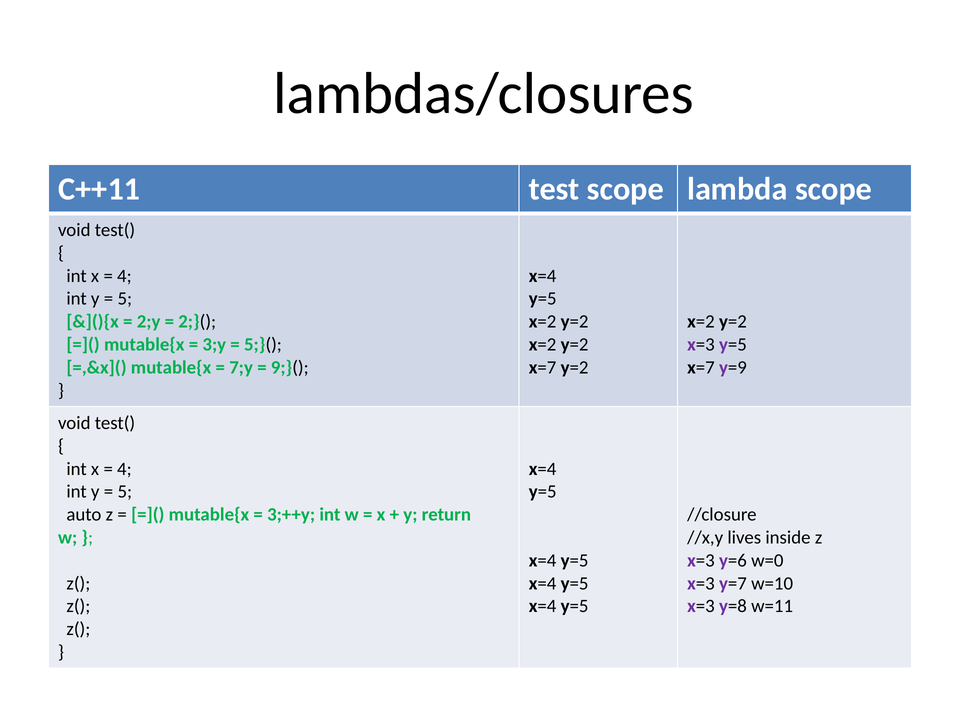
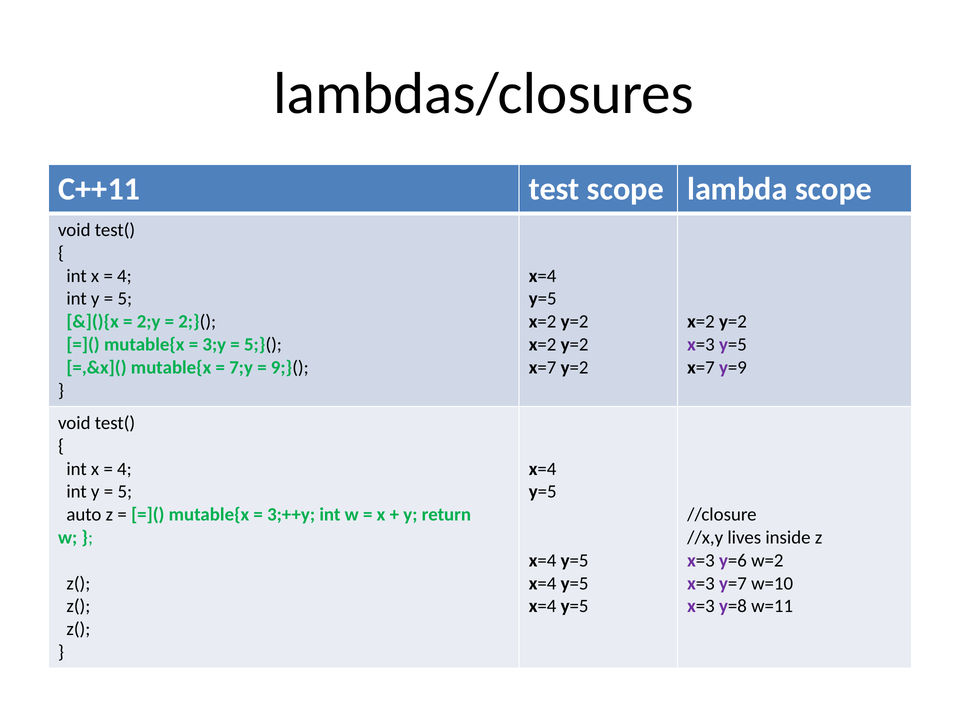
w=0: w=0 -> w=2 (767, 560)
